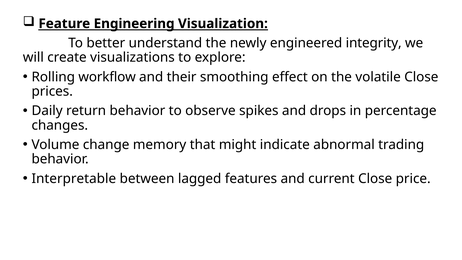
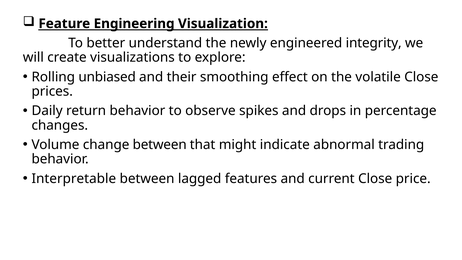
workflow: workflow -> unbiased (107, 77)
change memory: memory -> between (160, 145)
